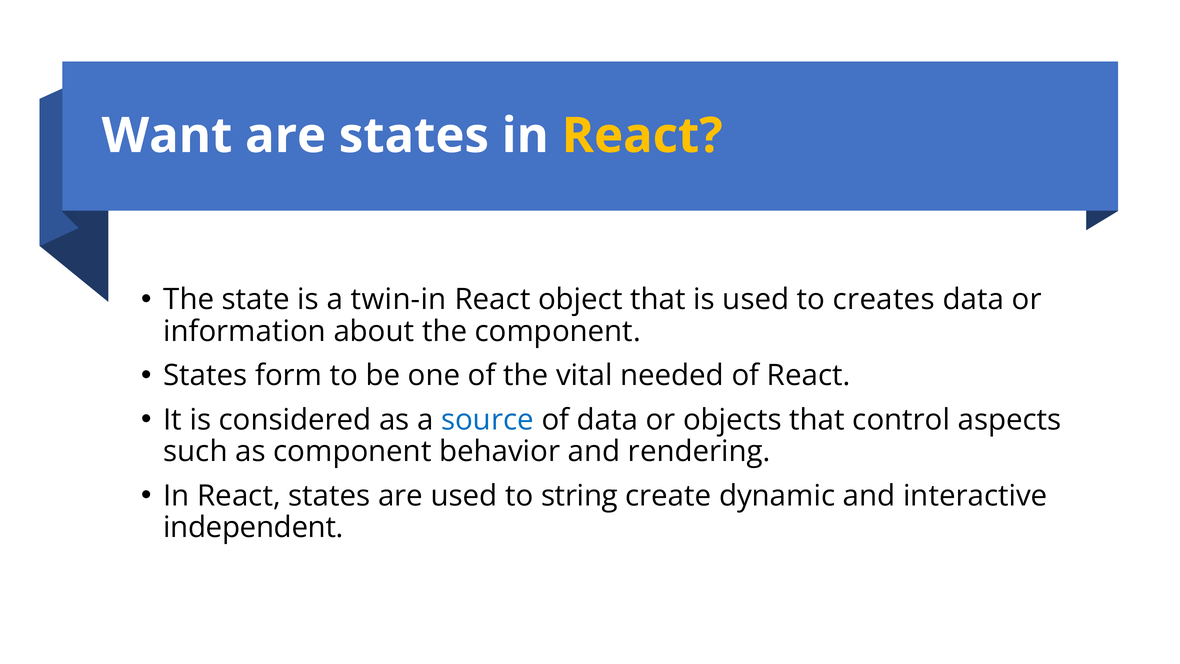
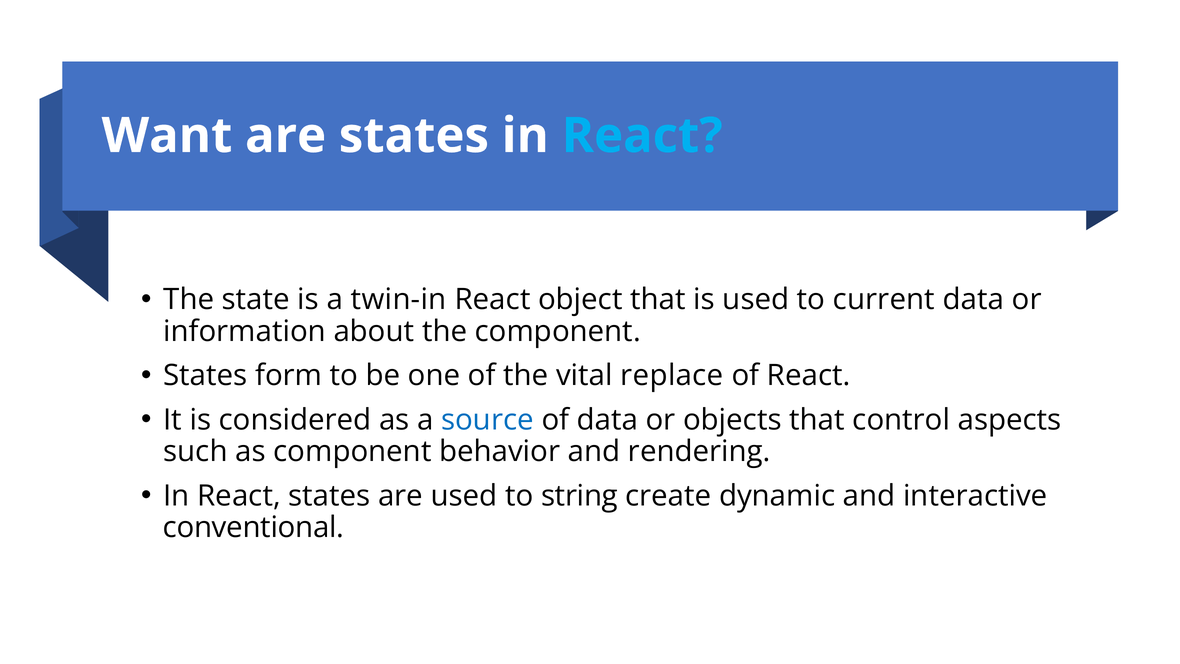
React colour: yellow -> light blue (642, 136)
creates: creates -> current (884, 299)
needed: needed -> replace (672, 375)
independent: independent -> conventional (253, 527)
